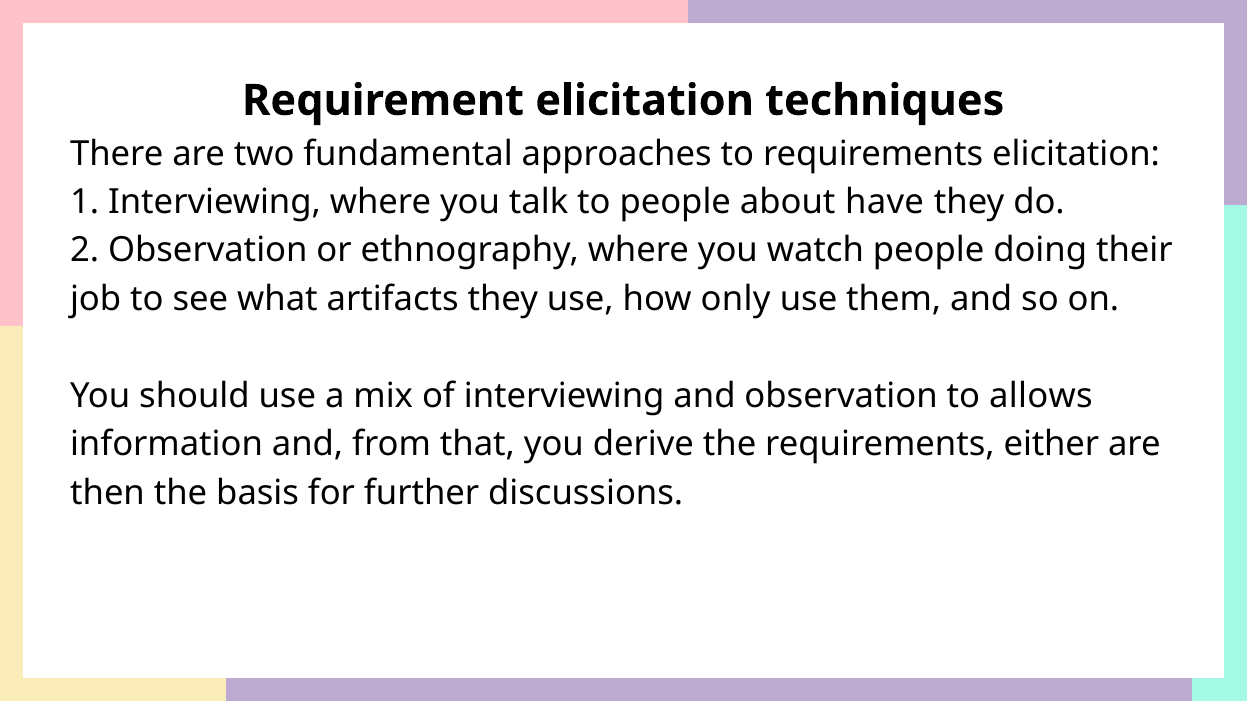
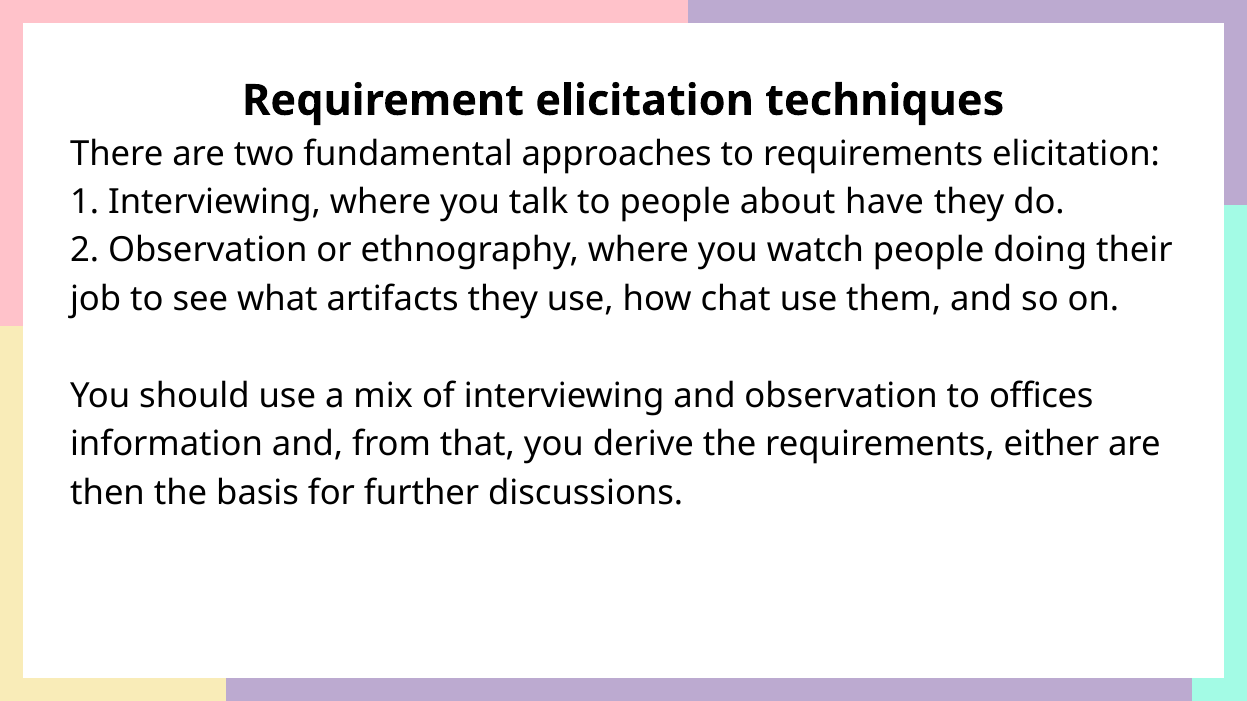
only: only -> chat (736, 299)
allows: allows -> offices (1041, 396)
